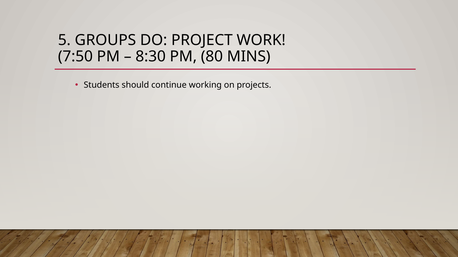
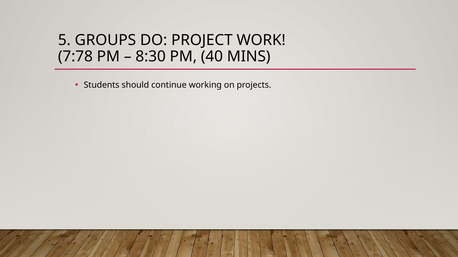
7:50: 7:50 -> 7:78 (75, 57)
80: 80 -> 40 (212, 57)
